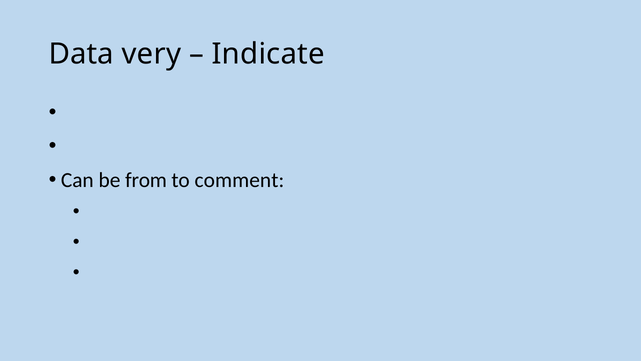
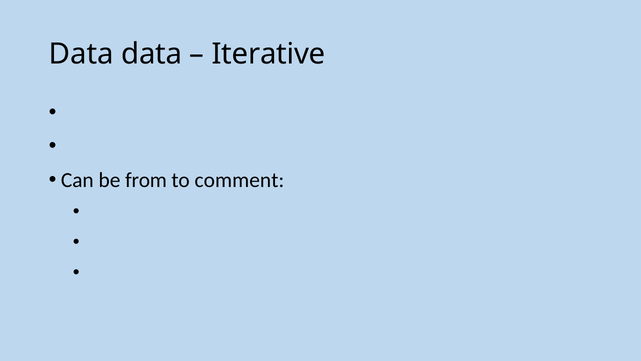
Data very: very -> data (152, 54)
Indicate: Indicate -> Iterative (269, 54)
